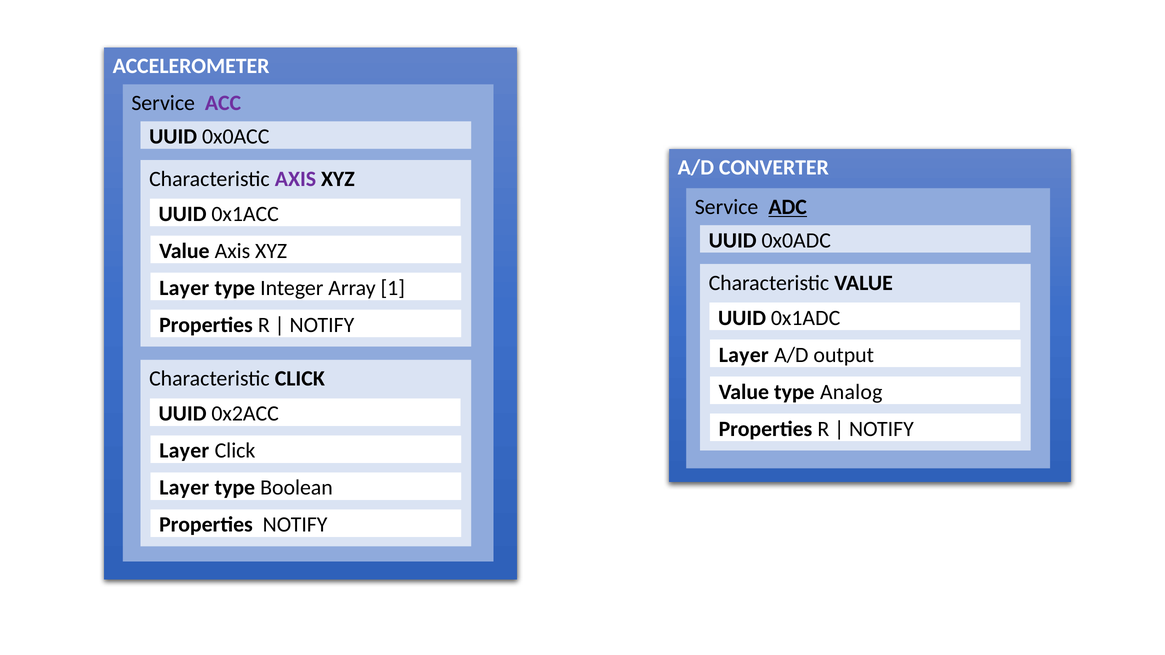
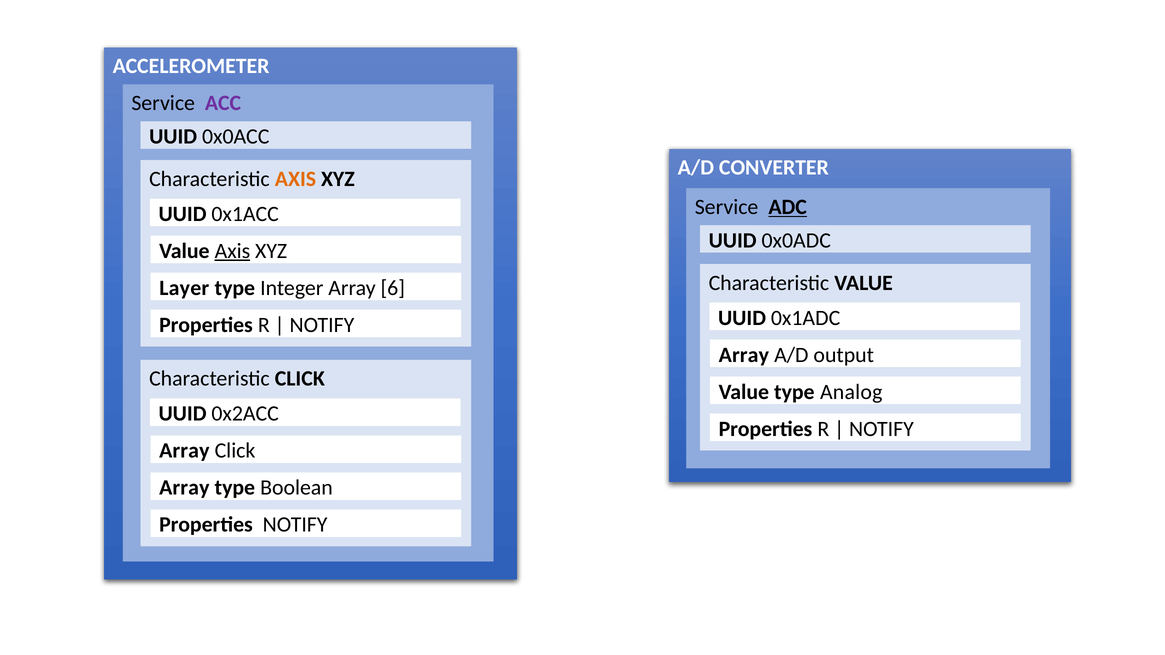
AXIS colour: purple -> orange (295, 179)
Axis underline: none -> present (232, 251)
1: 1 -> 6 (393, 288)
Layer: Layer -> Array (744, 355)
Layer: Layer -> Array (184, 451)
Layer: Layer -> Array (184, 488)
